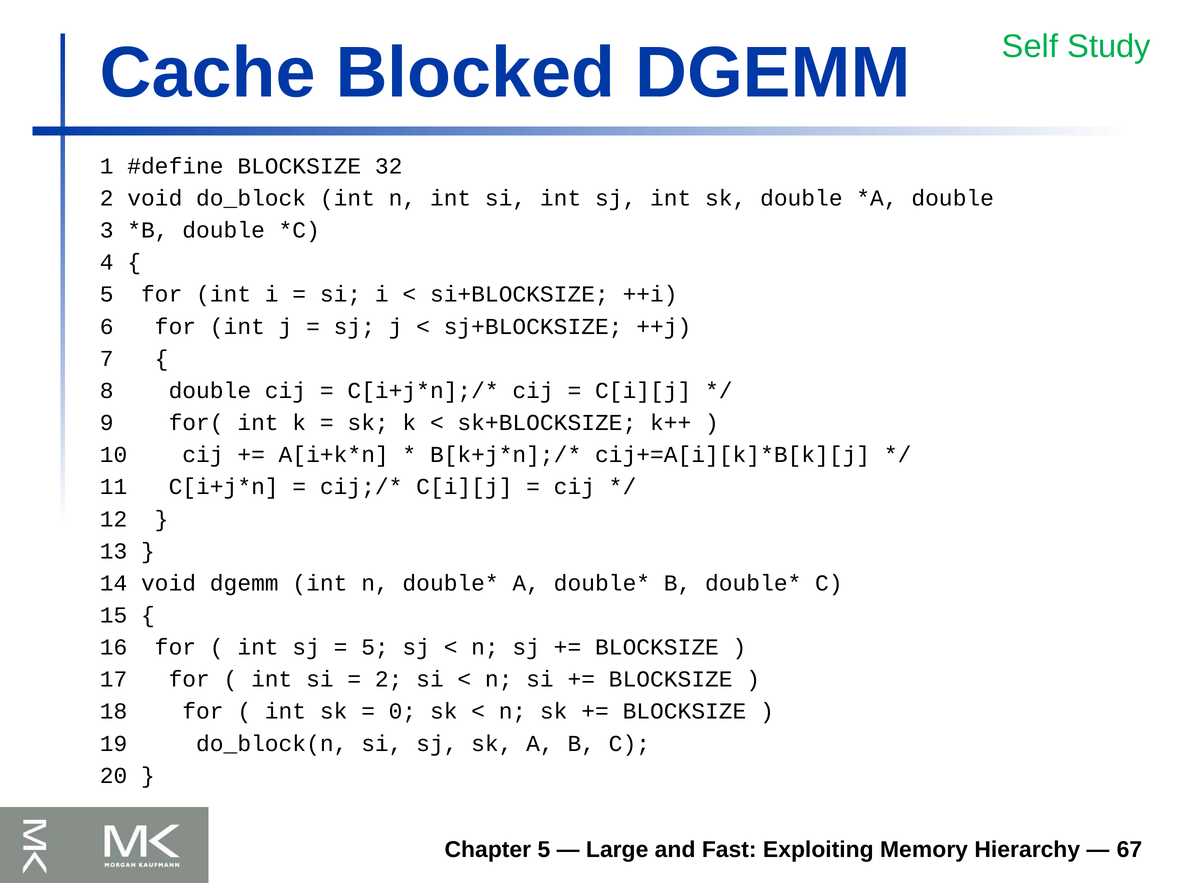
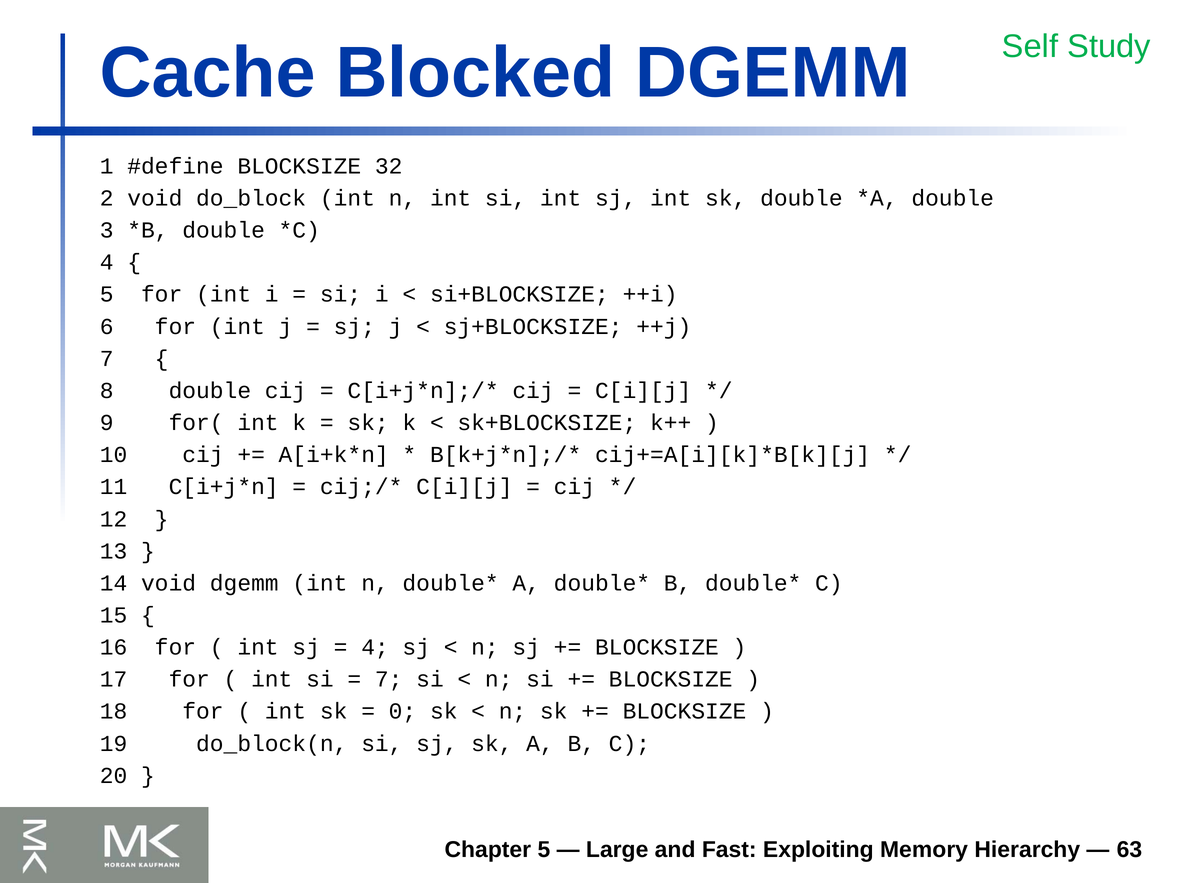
5: 5 -> 4 (375, 647)
2: 2 -> 7 (389, 679)
67: 67 -> 63 (1129, 850)
